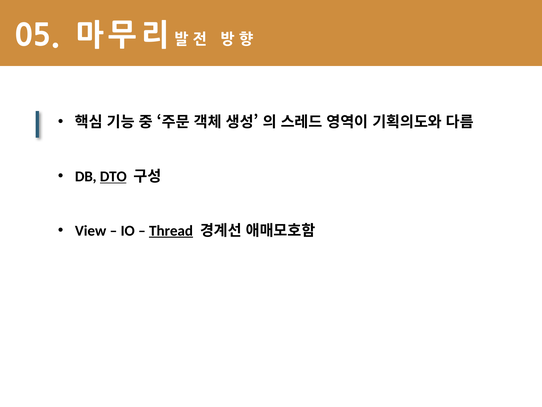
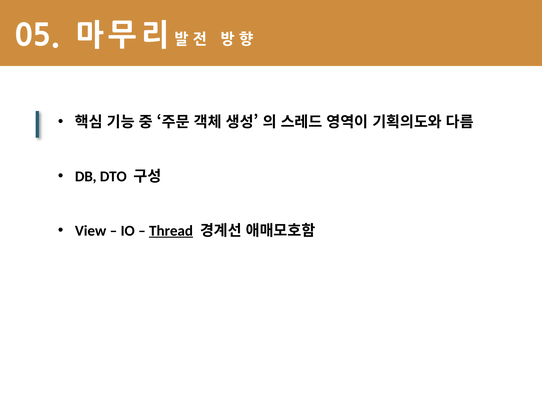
DTO underline: present -> none (113, 176)
